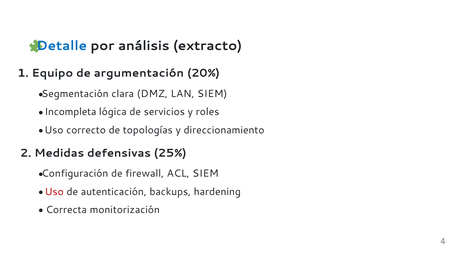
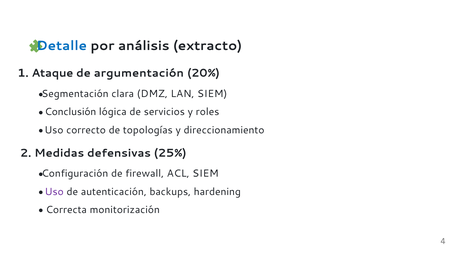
Equipo: Equipo -> Ataque (52, 73)
Incompleta: Incompleta -> Conclusión (70, 112)
Uso colour: red -> purple (54, 192)
